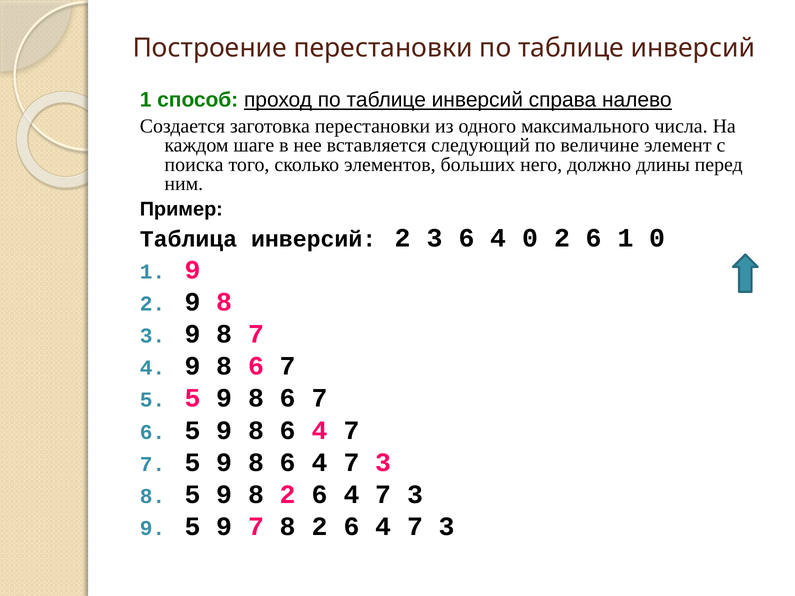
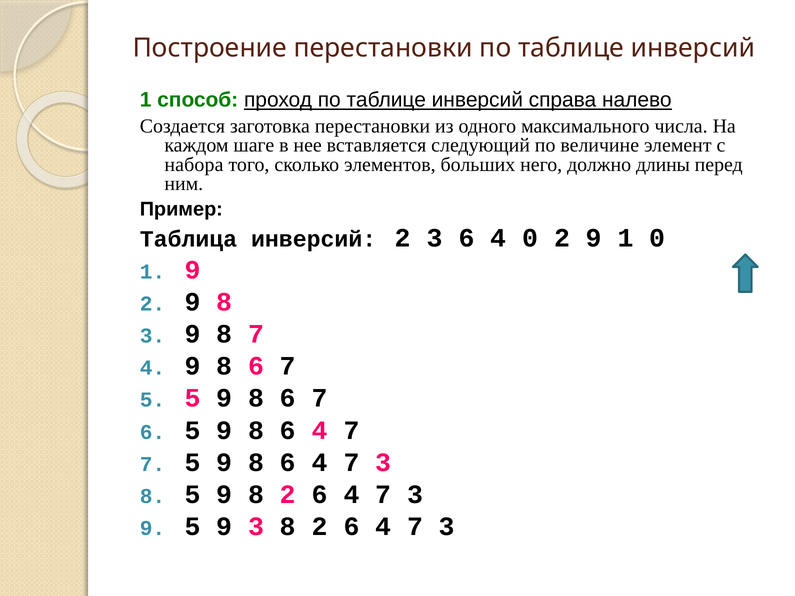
поиска: поиска -> набора (194, 165)
0 2 6: 6 -> 9 (594, 238)
9 7: 7 -> 3 (256, 527)
